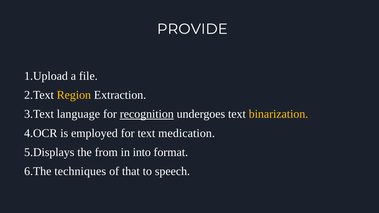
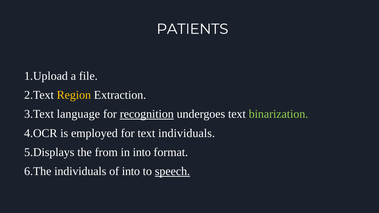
PROVIDE: PROVIDE -> PATIENTS (192, 29)
binarization colour: yellow -> light green (278, 114)
text medication: medication -> individuals (187, 133)
techniques: techniques -> individuals (80, 171)
of that: that -> into (131, 171)
speech underline: none -> present (172, 171)
